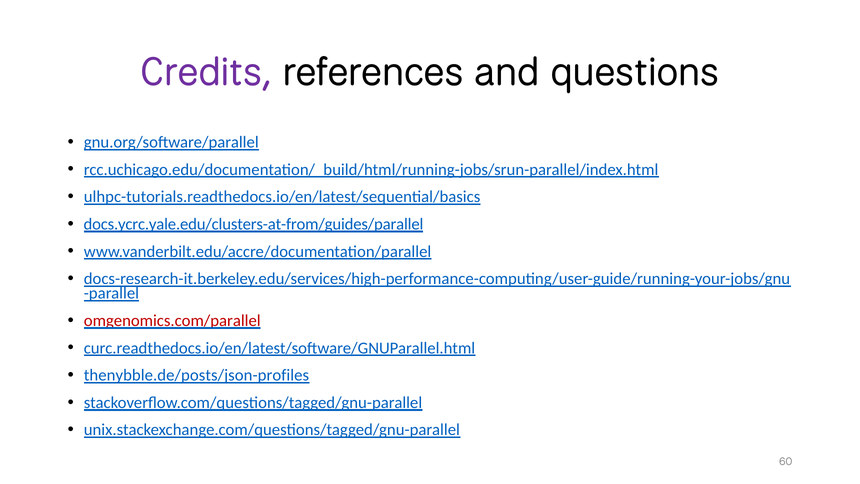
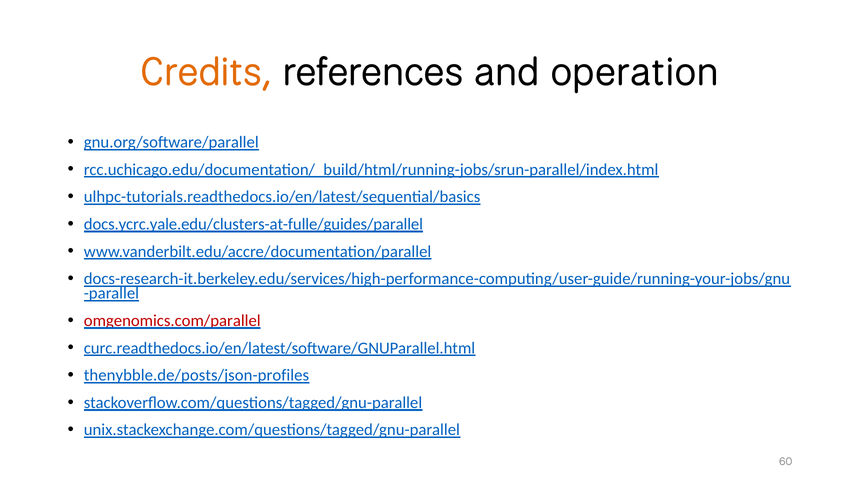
Credits colour: purple -> orange (206, 72)
questions: questions -> operation (635, 72)
docs.ycrc.yale.edu/clusters-at-from/guides/parallel: docs.ycrc.yale.edu/clusters-at-from/guides/parallel -> docs.ycrc.yale.edu/clusters-at-fulle/guides/parallel (253, 224)
